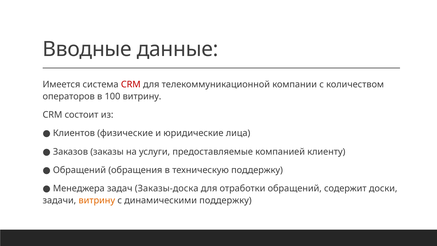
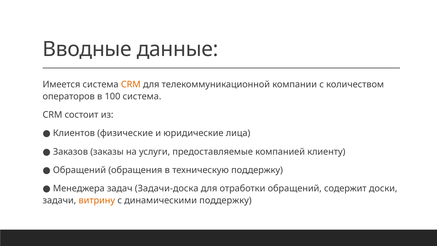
CRM colour: red -> orange (131, 84)
100 витрину: витрину -> система (142, 96)
Заказы-доска: Заказы-доска -> Задачи-доска (167, 188)
